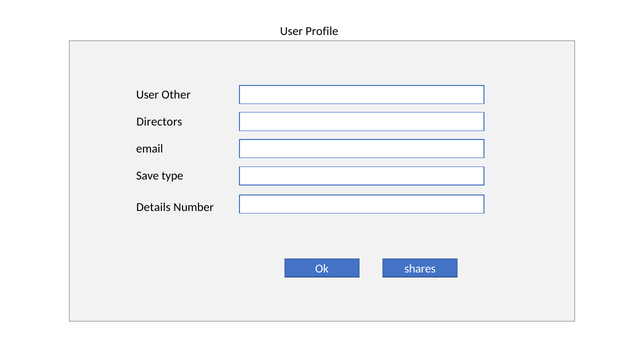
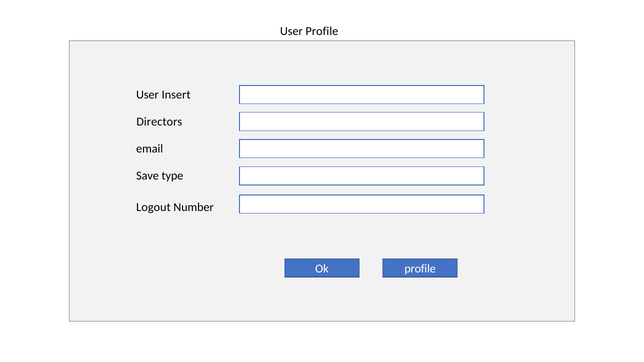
Other: Other -> Insert (176, 95)
Details: Details -> Logout (153, 207)
Ok shares: shares -> profile (420, 269)
